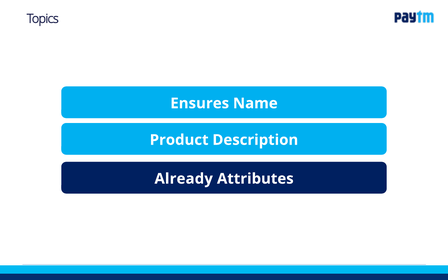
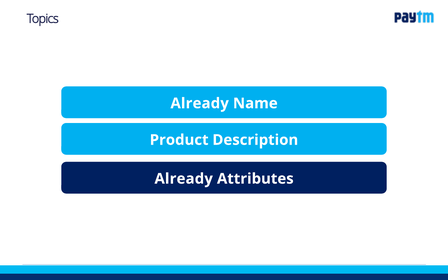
Ensures: Ensures -> Already (200, 103)
